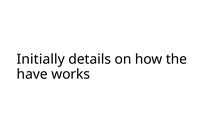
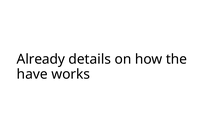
Initially: Initially -> Already (41, 59)
